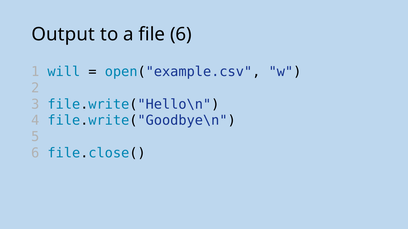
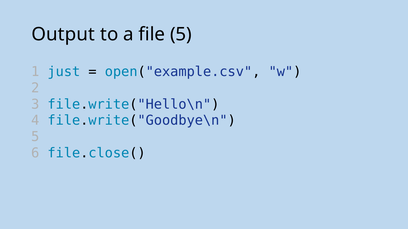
file 6: 6 -> 5 (181, 34)
will: will -> just (64, 72)
